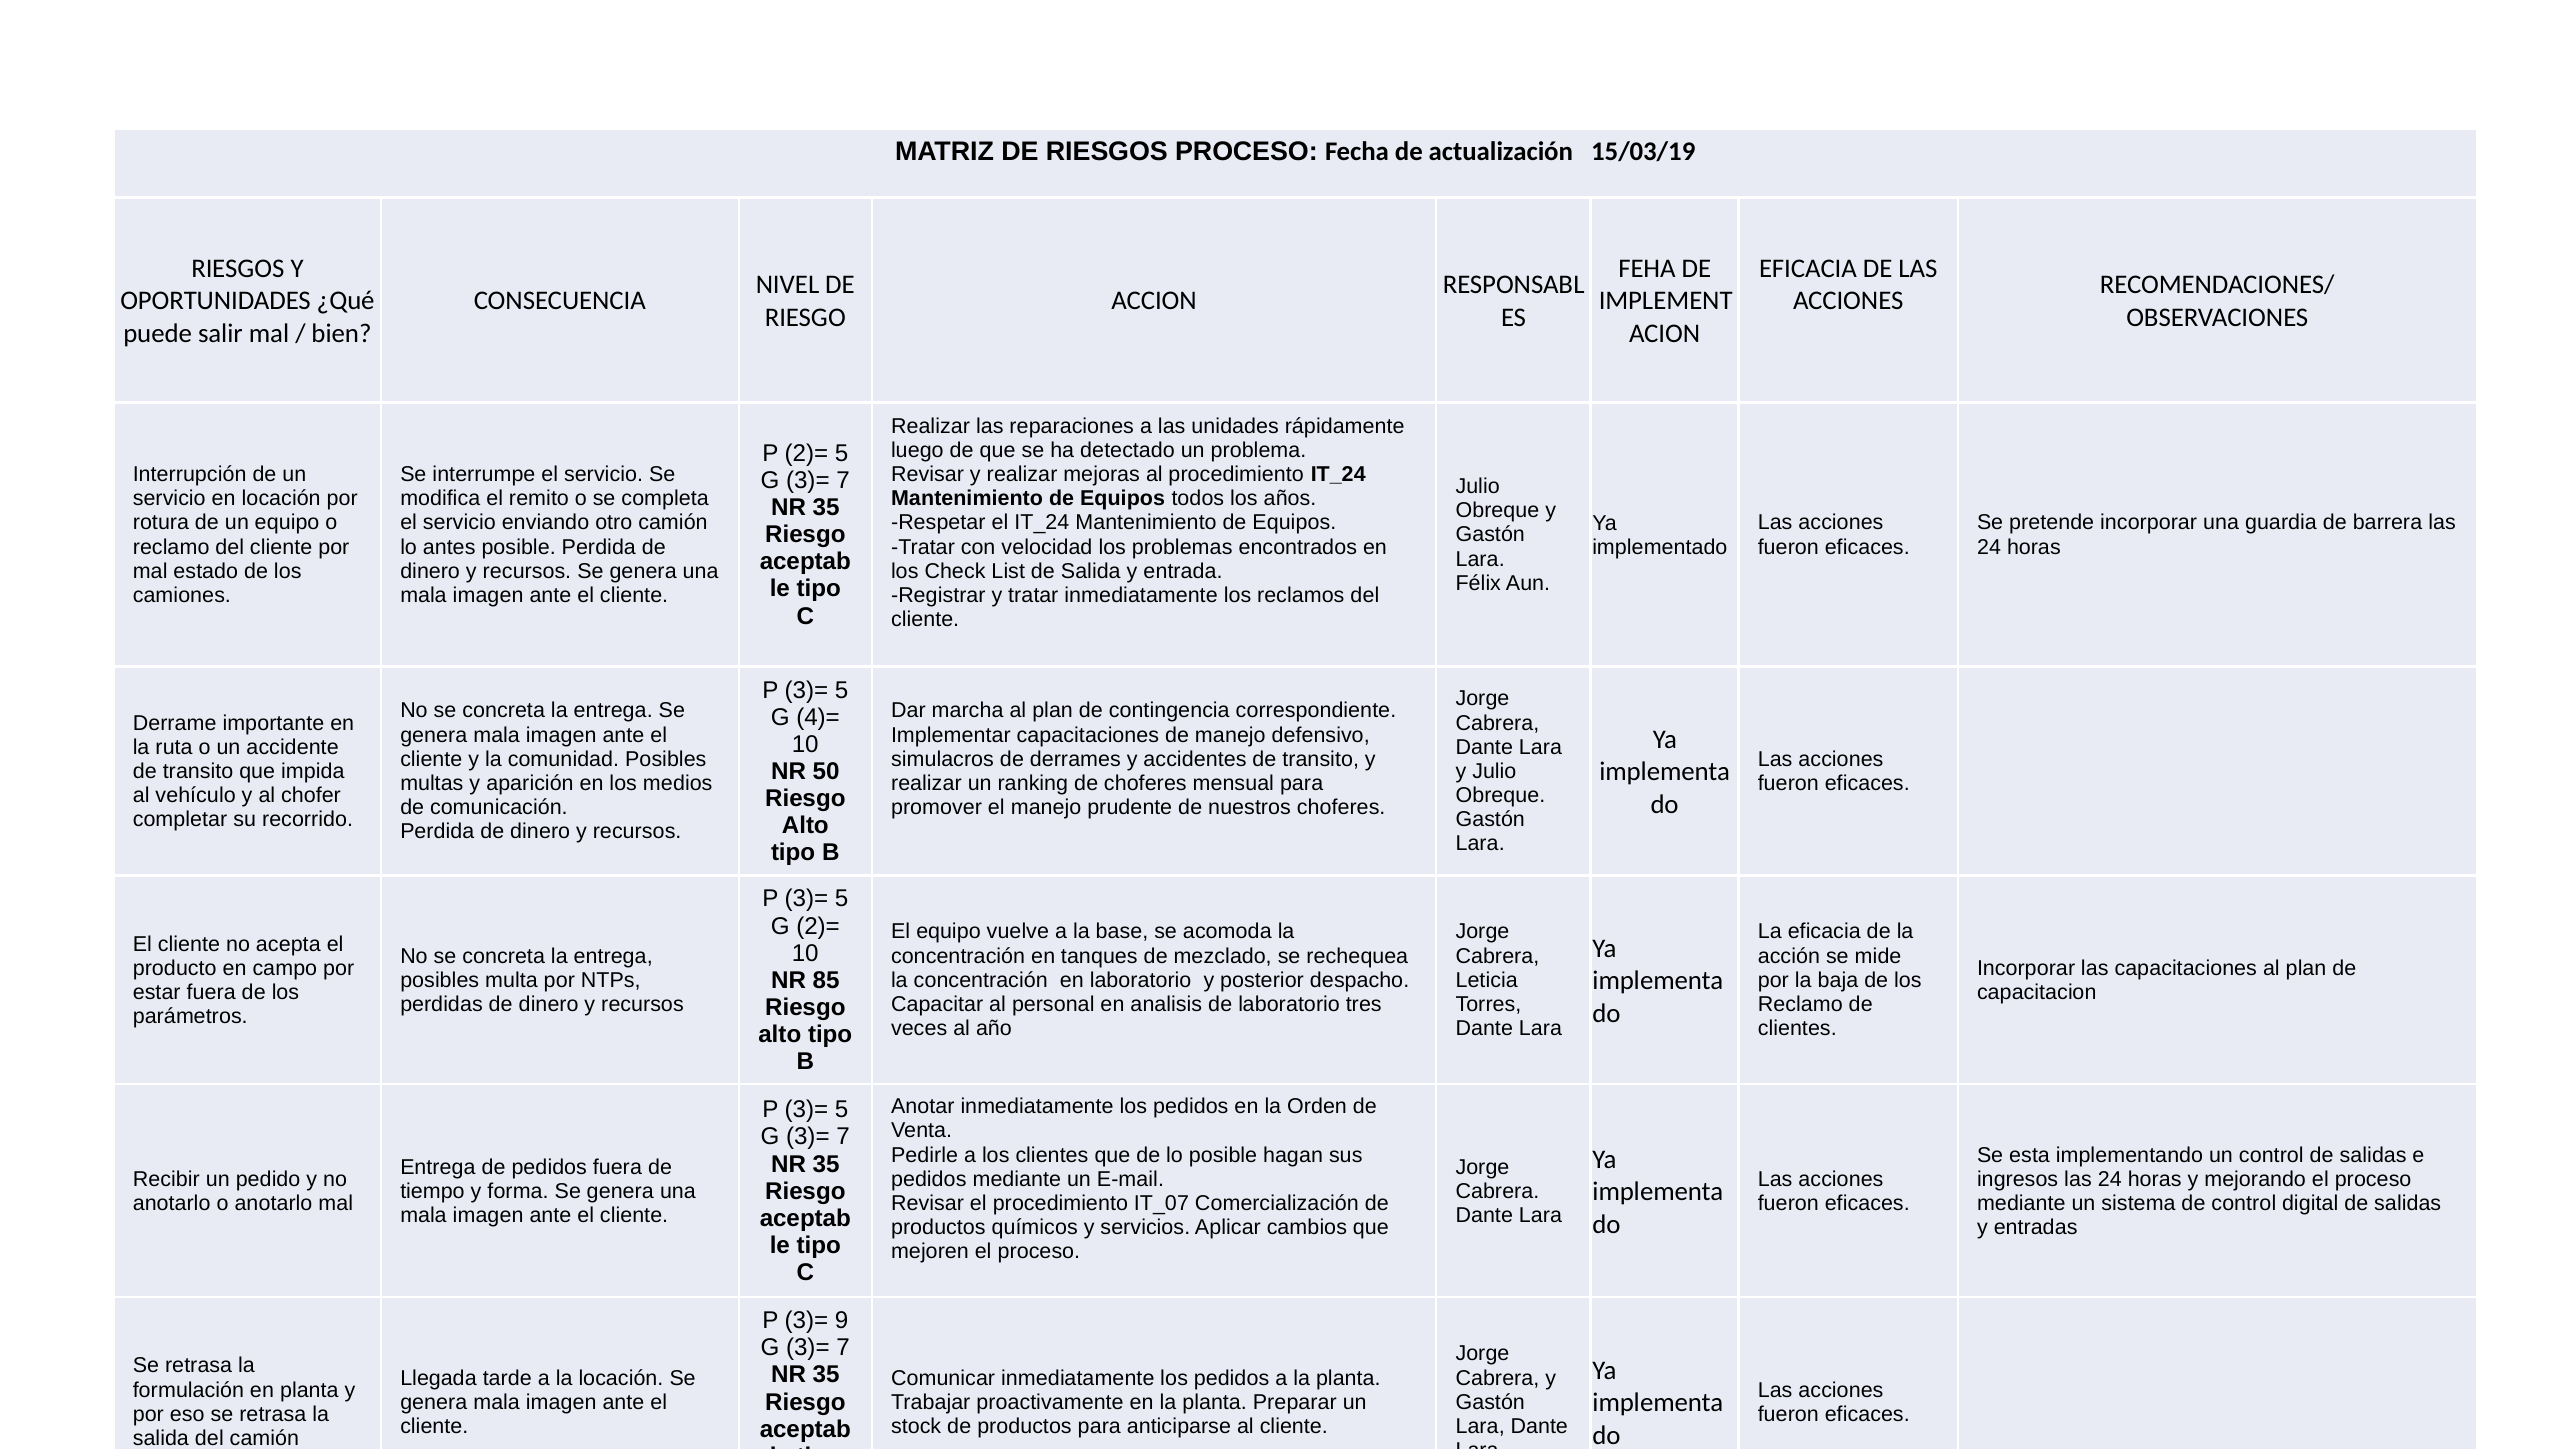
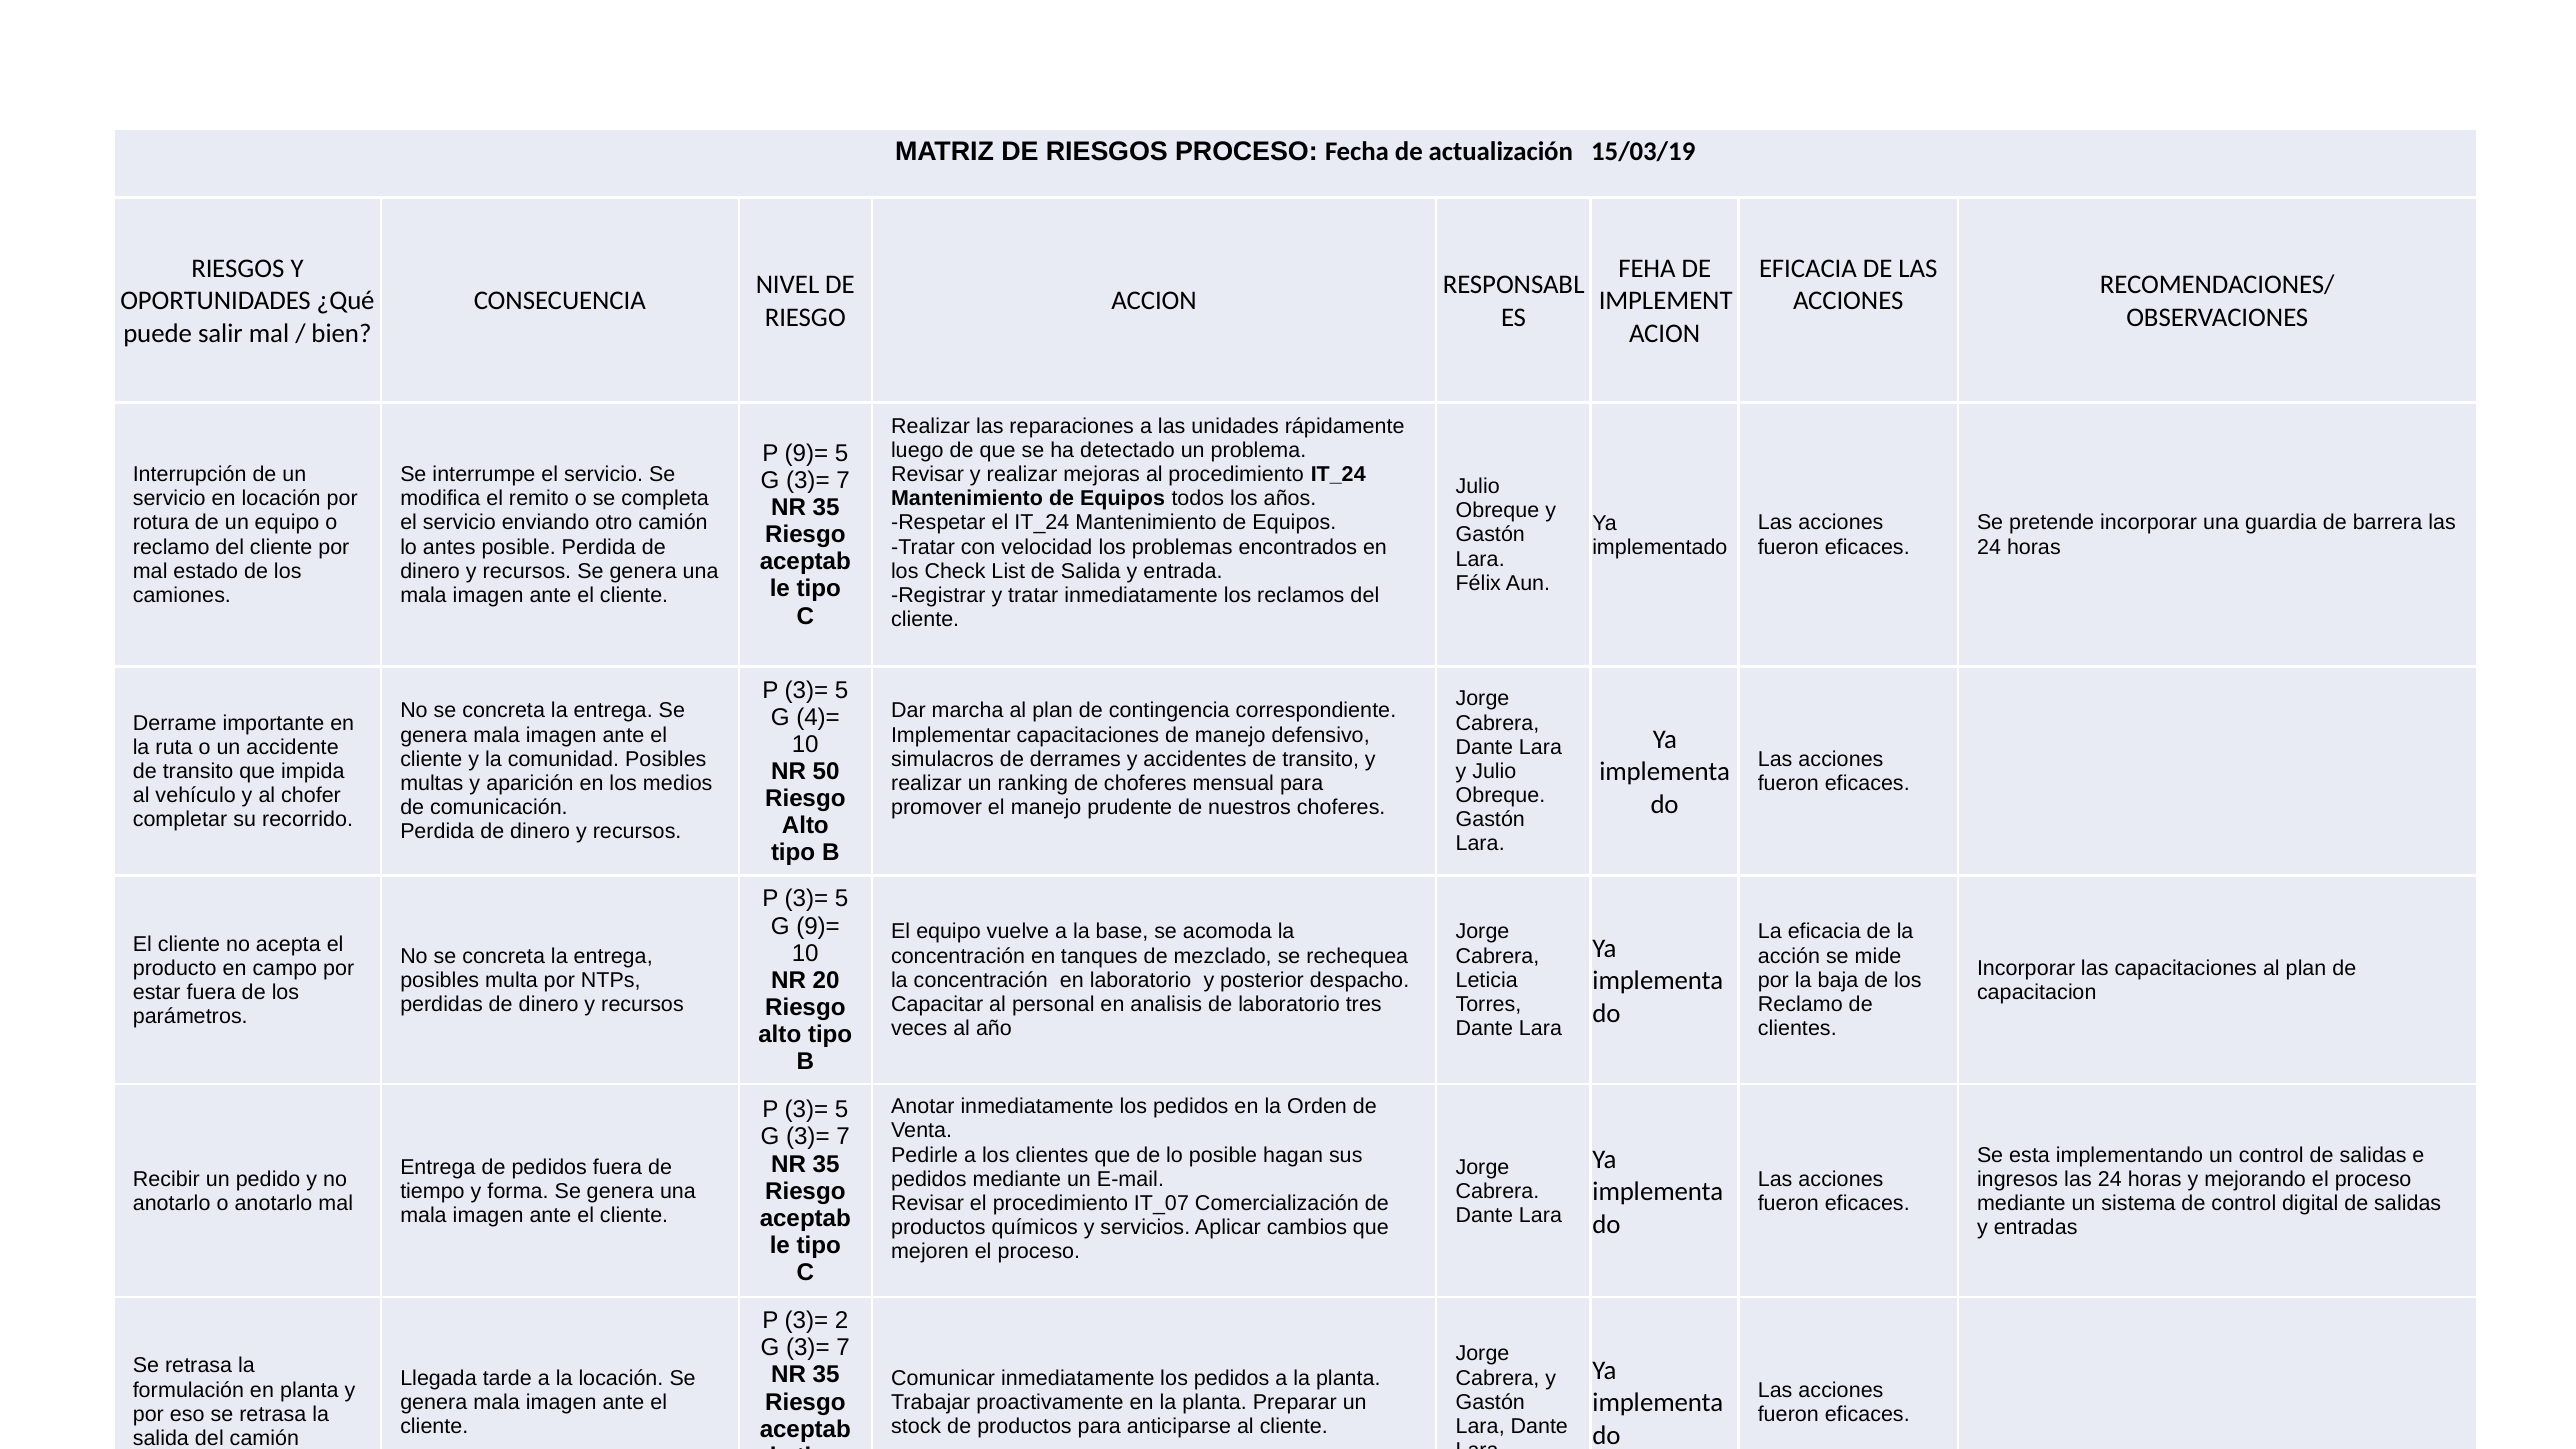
2)=: 2)= -> 9)= (806, 454)
G 2)=: 2)= -> 9)= (818, 926)
85: 85 -> 20 (826, 980)
9: 9 -> 2 (842, 1321)
